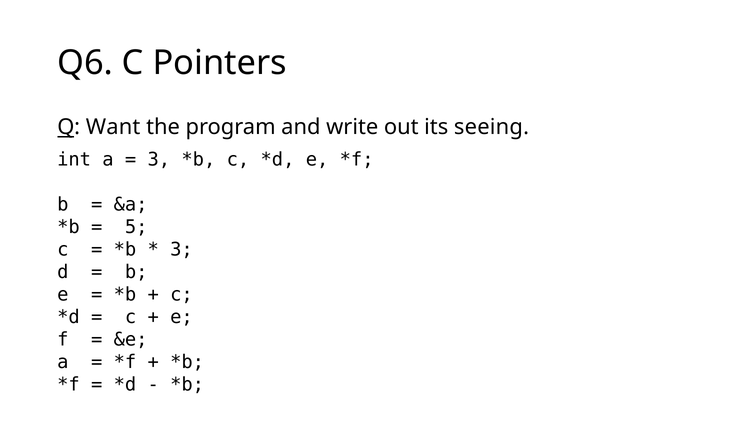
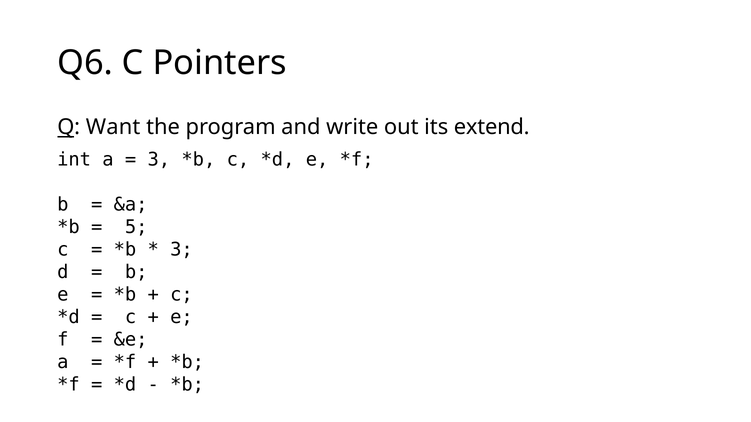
seeing: seeing -> extend (492, 127)
